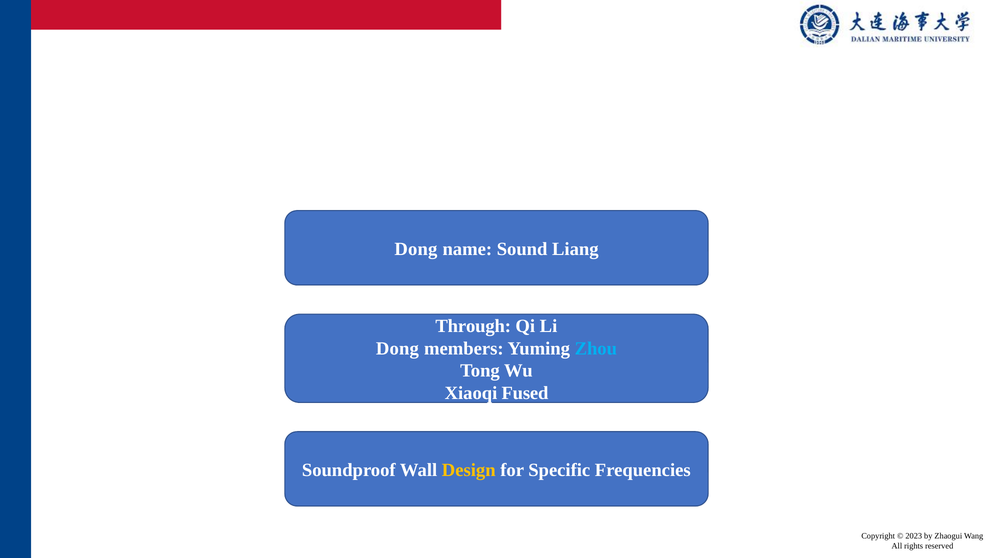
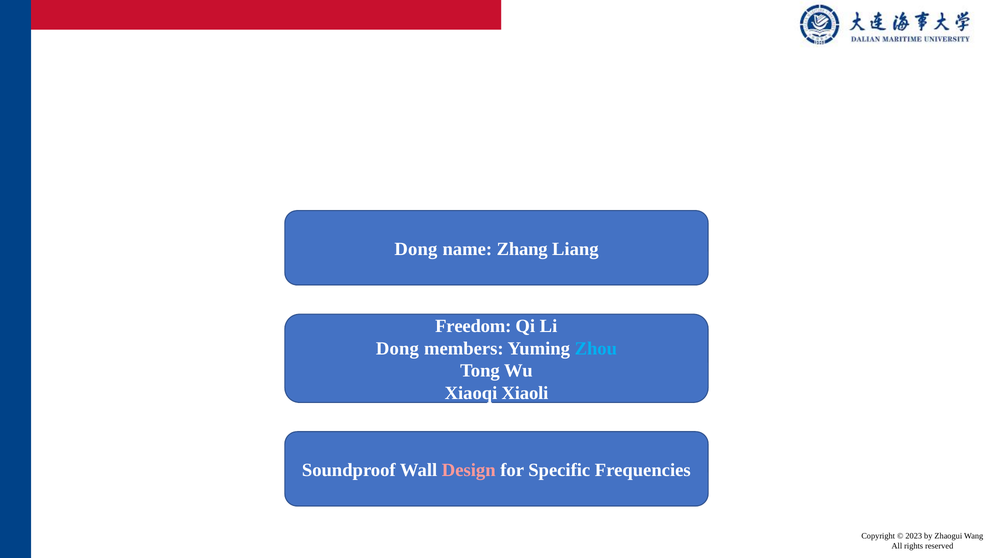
Sound: Sound -> Zhang (522, 249)
Through: Through -> Freedom (473, 326)
Fused: Fused -> Xiaoli (525, 393)
Design colour: yellow -> pink (469, 471)
